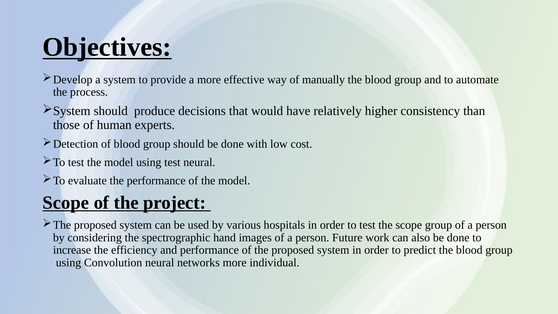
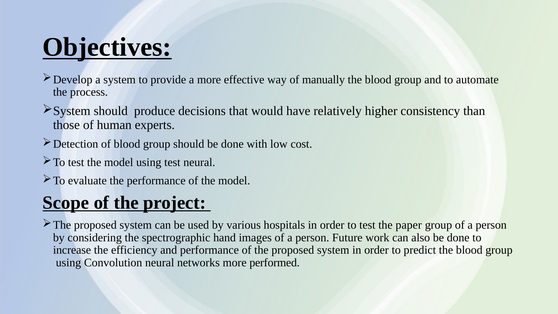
the scope: scope -> paper (409, 225)
individual: individual -> performed (275, 263)
